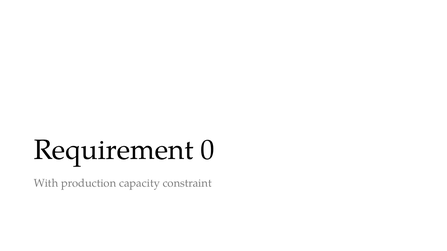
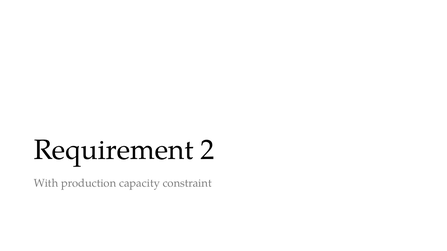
0: 0 -> 2 (208, 150)
